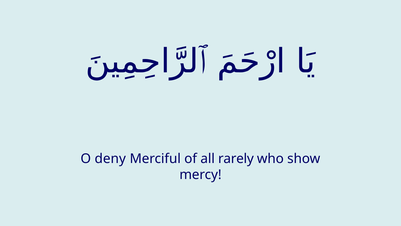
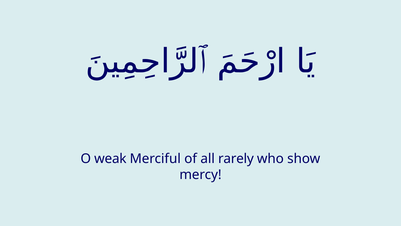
deny: deny -> weak (110, 158)
